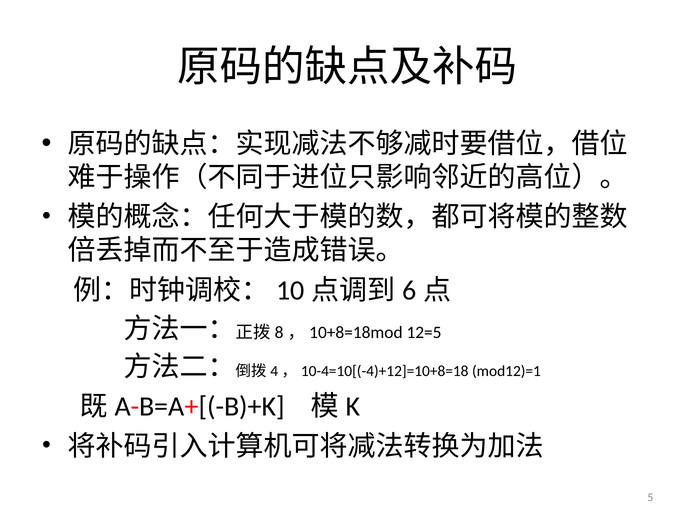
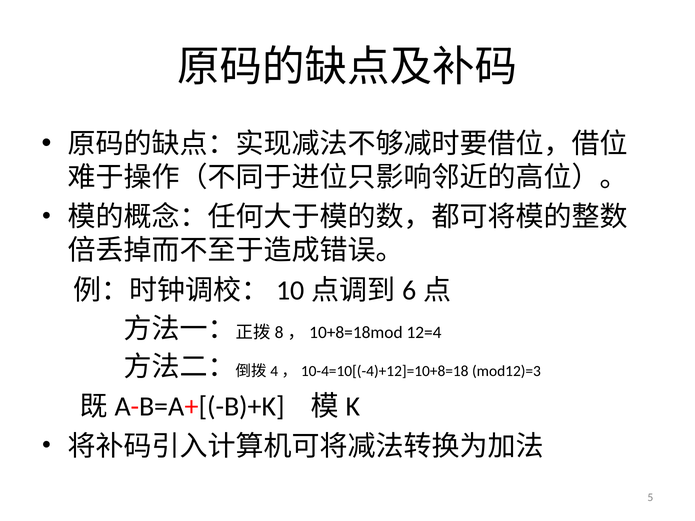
12=5: 12=5 -> 12=4 (424, 333)
mod12)=1: mod12)=1 -> mod12)=3 (507, 371)
